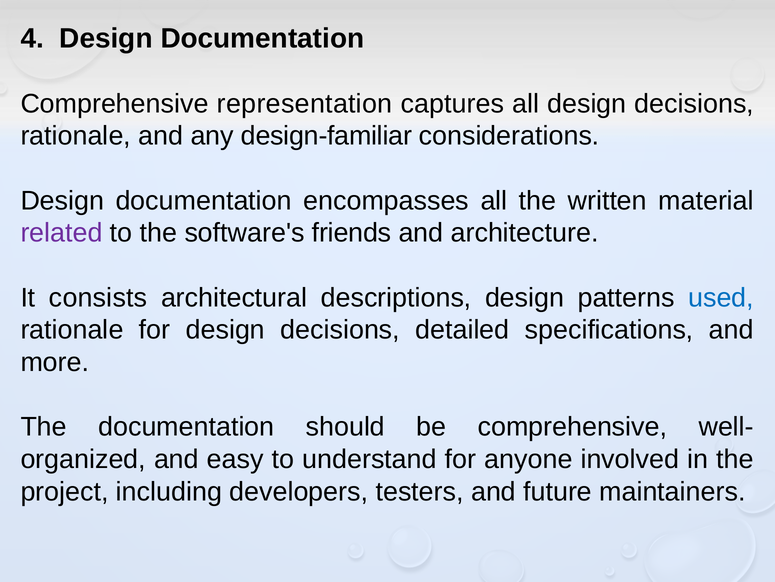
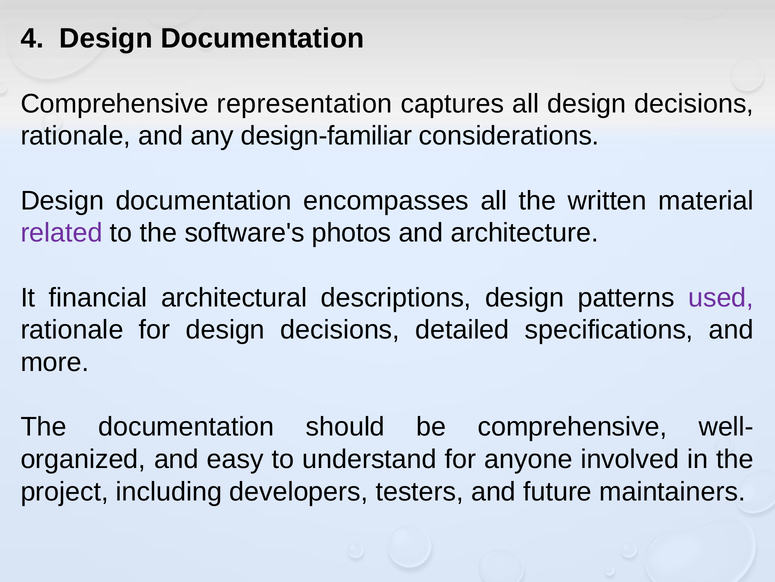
friends: friends -> photos (352, 233)
consists: consists -> financial (98, 297)
used colour: blue -> purple (721, 297)
